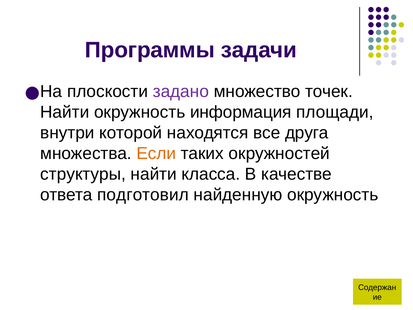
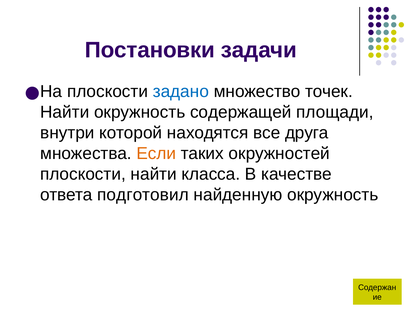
Программы: Программы -> Постановки (150, 50)
задано colour: purple -> blue (181, 91)
информация: информация -> содержащей (241, 112)
структуры: структуры -> плоскости (83, 174)
